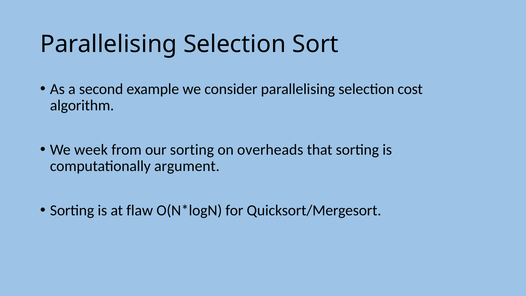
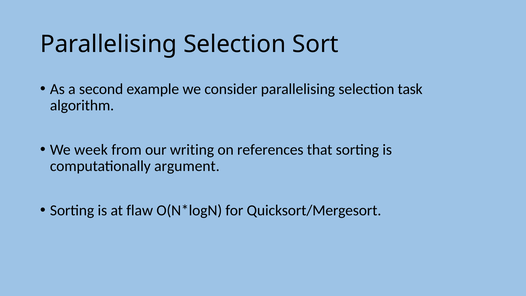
cost: cost -> task (410, 89)
our sorting: sorting -> writing (192, 150)
overheads: overheads -> references (270, 150)
